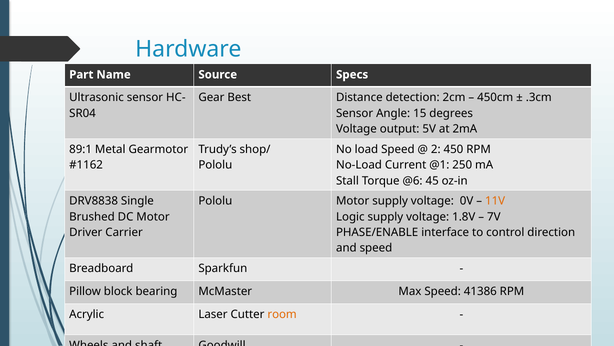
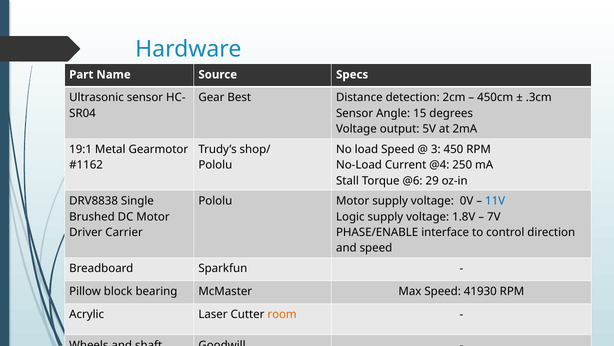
89:1: 89:1 -> 19:1 (81, 149)
2: 2 -> 3 (436, 149)
@1: @1 -> @4 (439, 165)
45: 45 -> 29 (432, 180)
11V colour: orange -> blue (495, 201)
41386: 41386 -> 41930 (480, 291)
